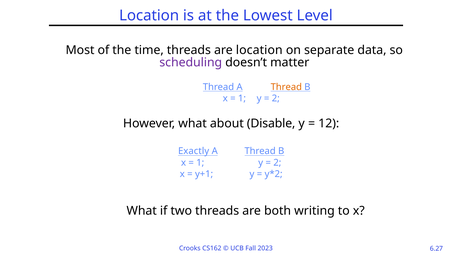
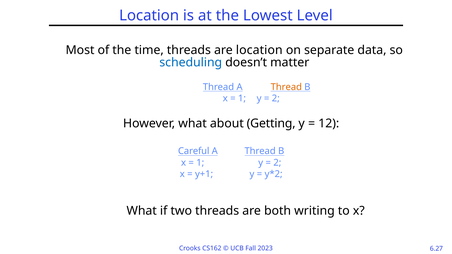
scheduling colour: purple -> blue (191, 63)
Disable: Disable -> Getting (271, 123)
Exactly: Exactly -> Careful (194, 151)
